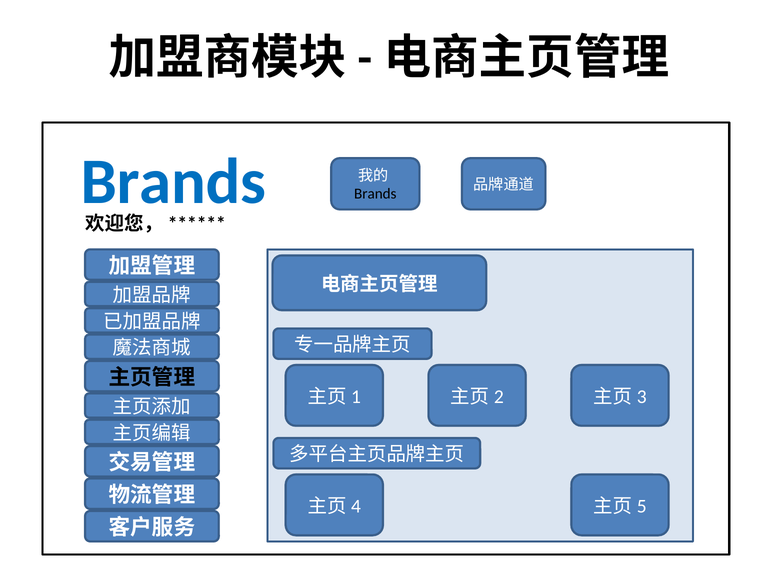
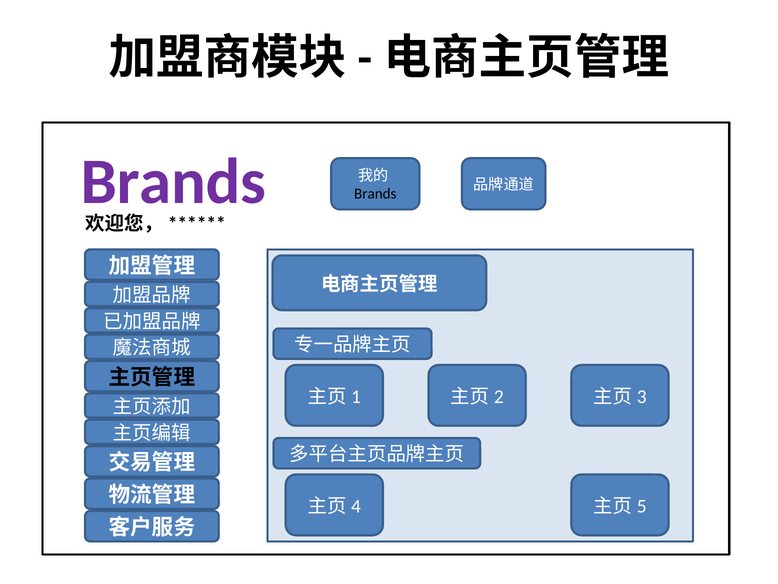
Brands colour: blue -> purple (173, 182)
